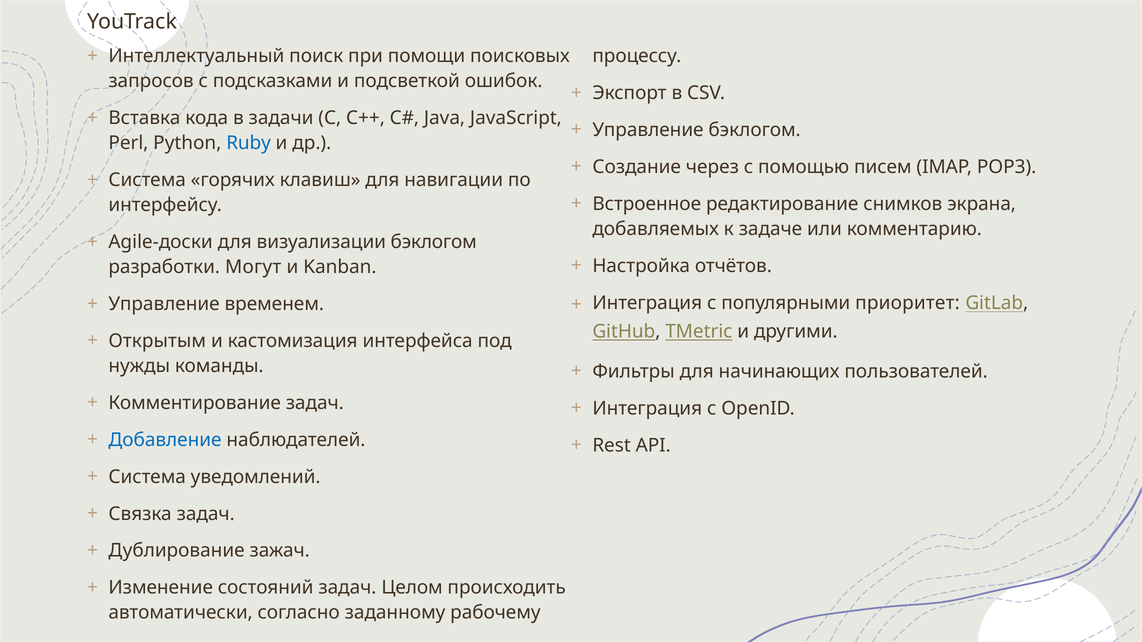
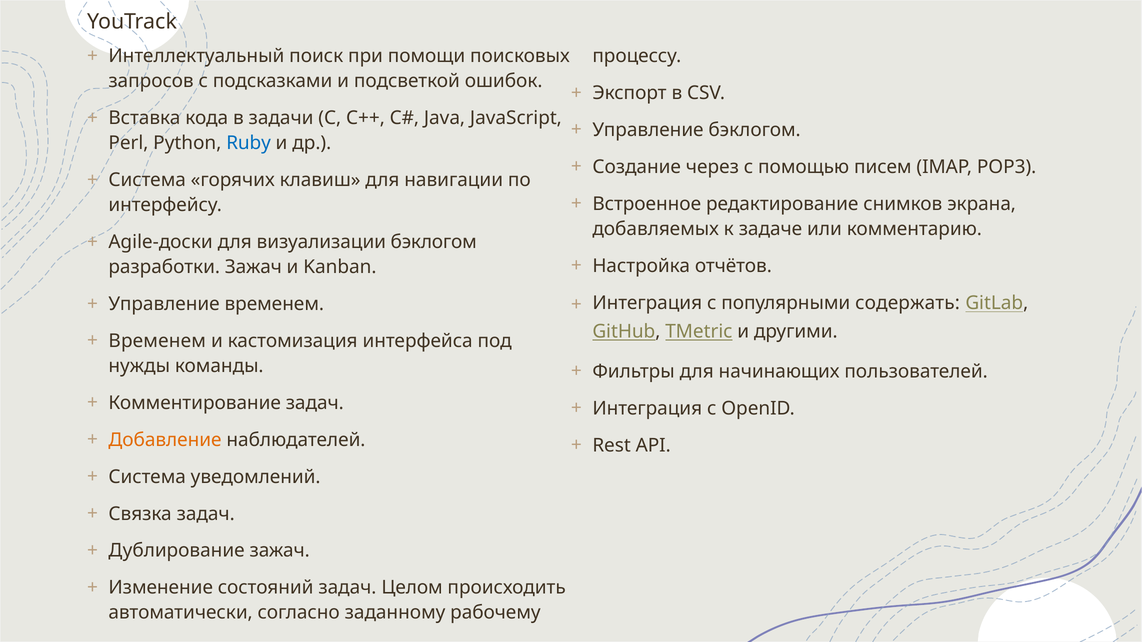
разработки Могут: Могут -> Зажач (253, 267)
приоритет: приоритет -> содержать (908, 303)
Открытым: Открытым -> Временем (157, 341)
Добавление colour: blue -> orange (165, 440)
